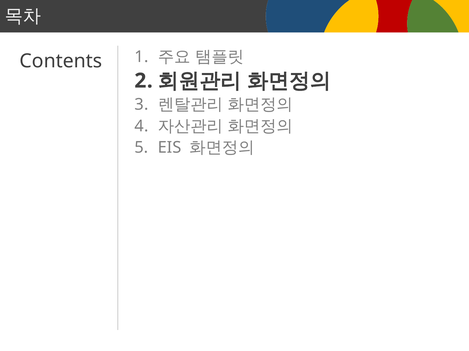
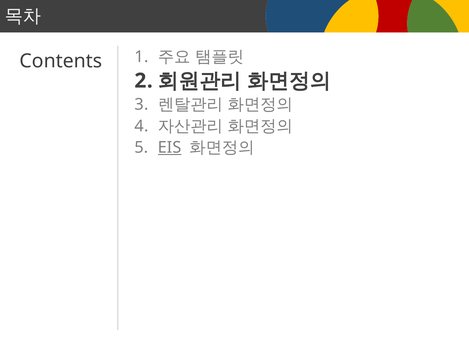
EIS underline: none -> present (170, 148)
